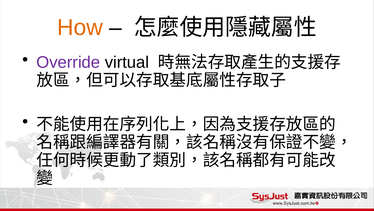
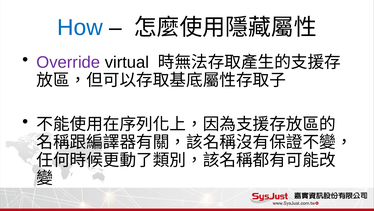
How colour: orange -> blue (80, 28)
